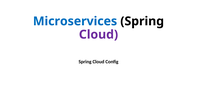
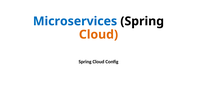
Cloud colour: purple -> orange (98, 34)
